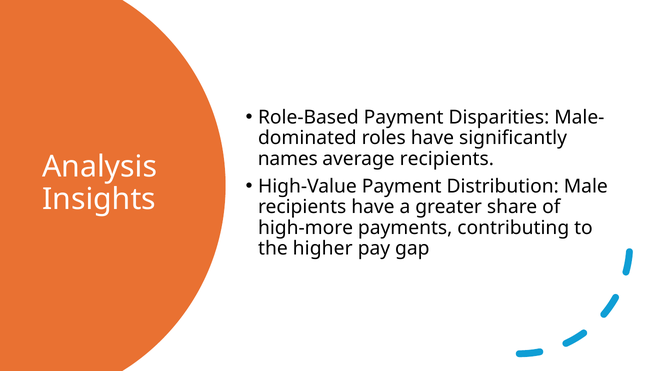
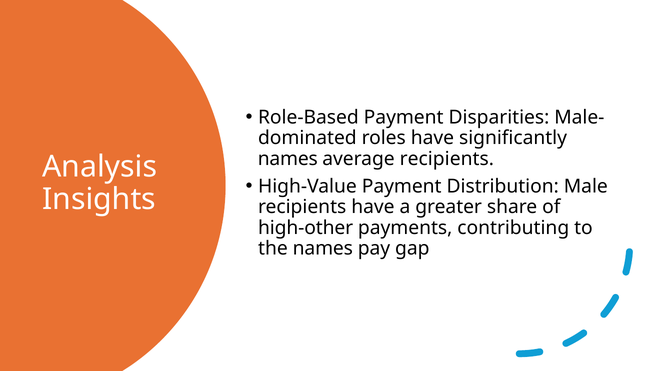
high-more: high-more -> high-other (306, 228)
the higher: higher -> names (323, 249)
